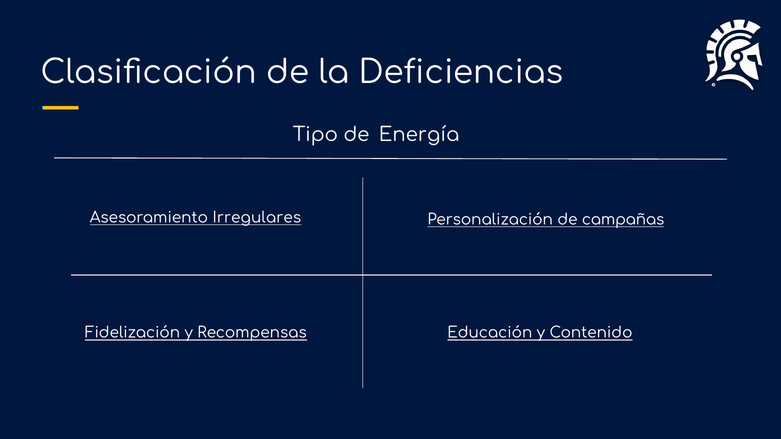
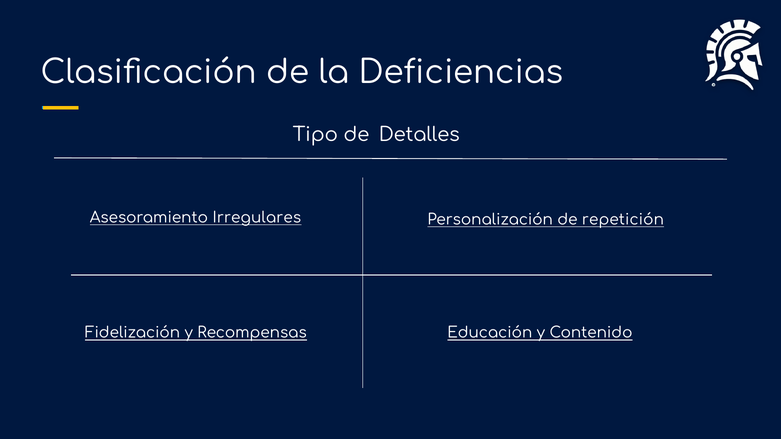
Energía: Energía -> Detalles (419, 135)
campañas: campañas -> repetición (623, 220)
